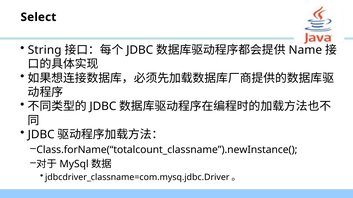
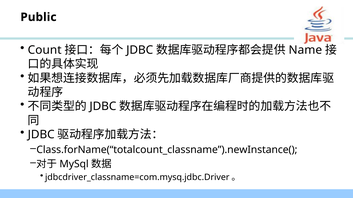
Select: Select -> Public (38, 17)
String: String -> Count (45, 50)
